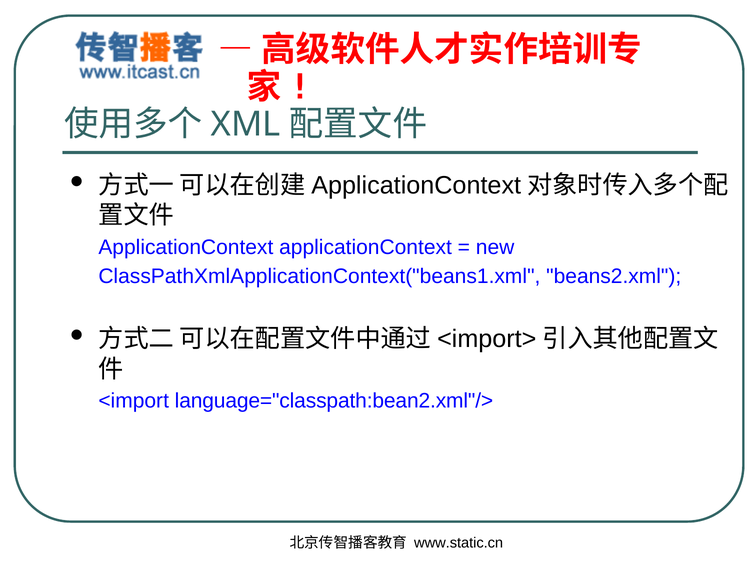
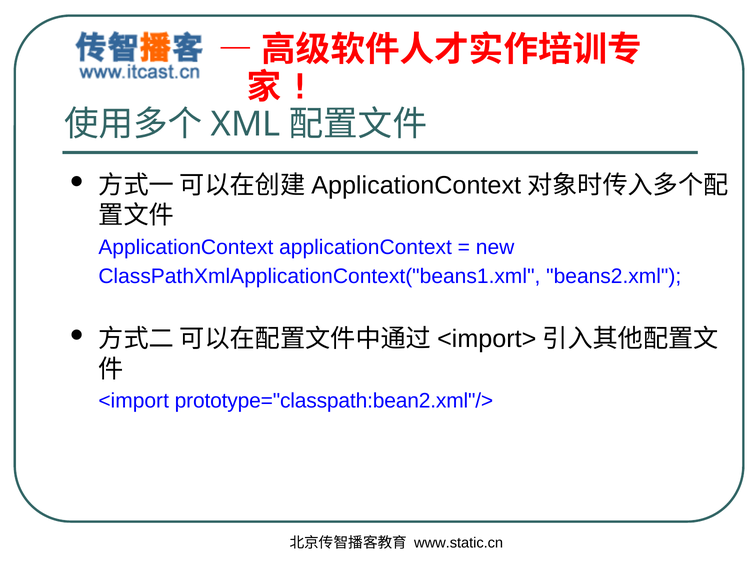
language="classpath:bean2.xml"/>: language="classpath:bean2.xml"/> -> prototype="classpath:bean2.xml"/> (334, 400)
